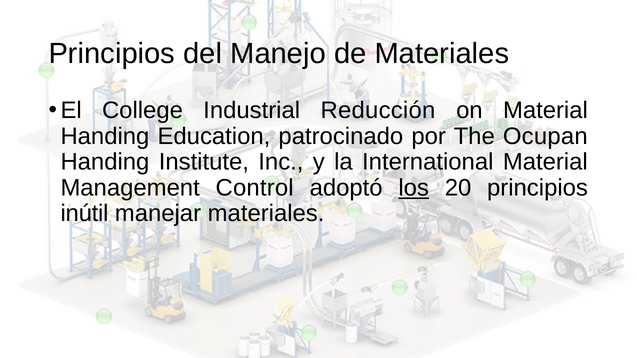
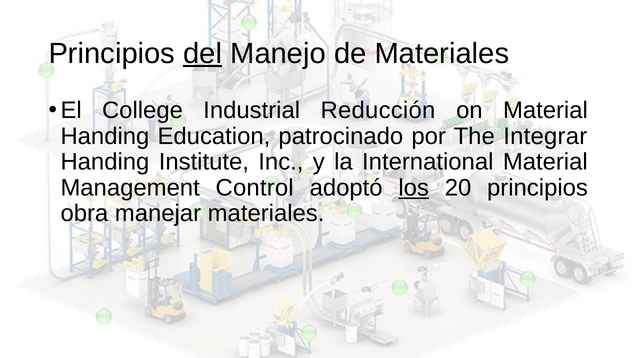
del underline: none -> present (203, 54)
Ocupan: Ocupan -> Integrar (545, 136)
inútil: inútil -> obra (84, 214)
